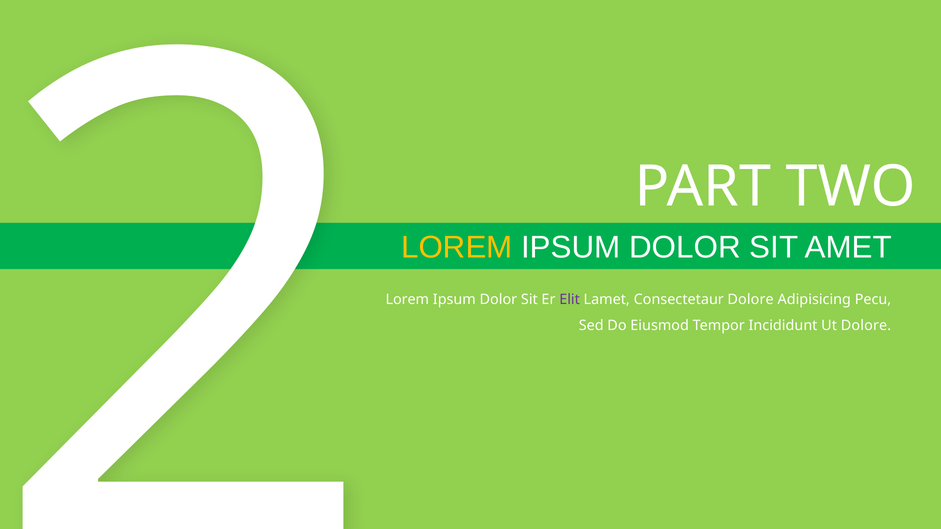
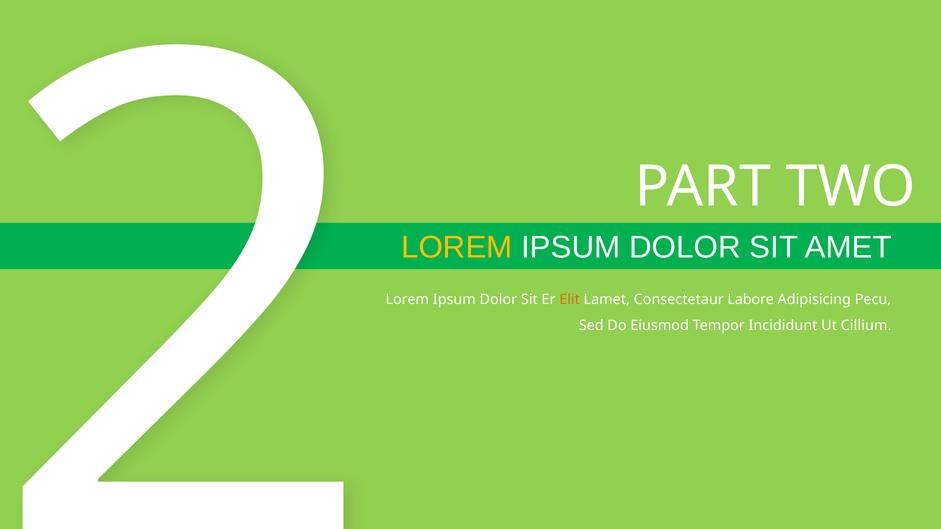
Elit colour: purple -> orange (570, 300)
Consectetaur Dolore: Dolore -> Labore (751, 300)
Ut Dolore: Dolore -> Cillium (866, 326)
